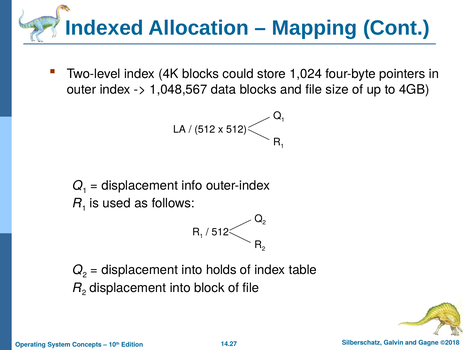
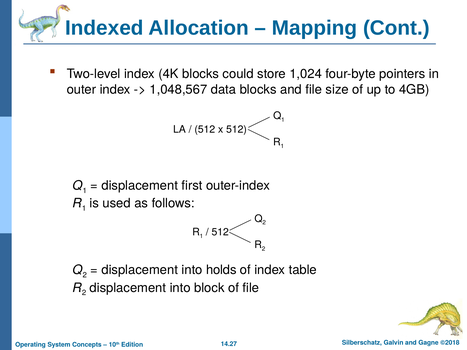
info: info -> first (192, 186)
